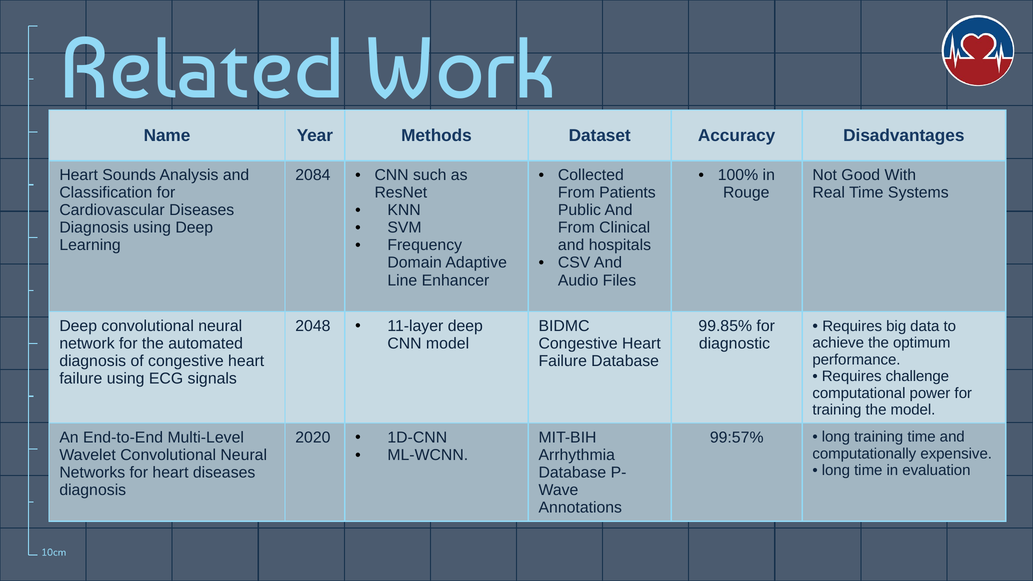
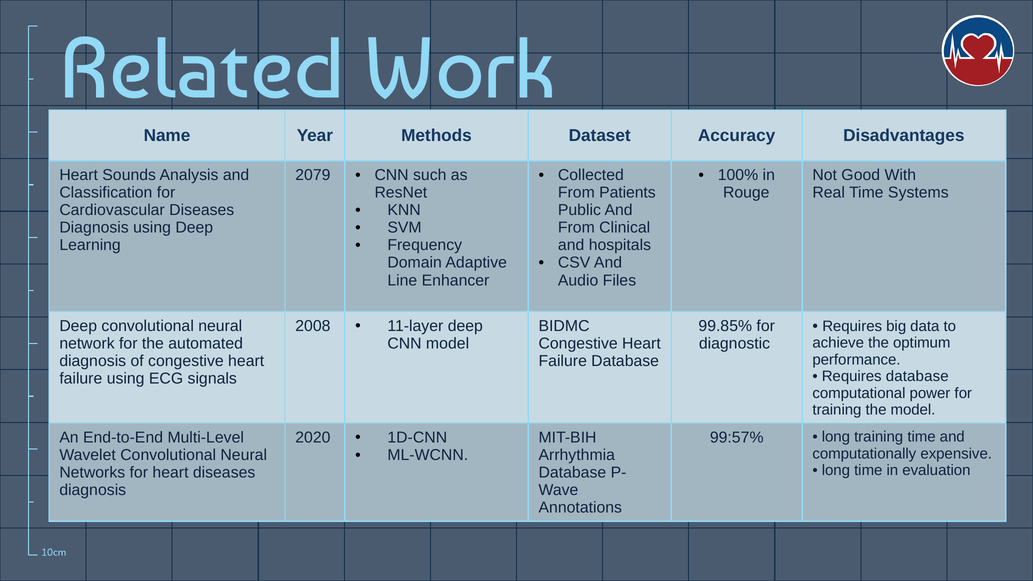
2084: 2084 -> 2079 (313, 175)
2048: 2048 -> 2008 (313, 326)
Requires challenge: challenge -> database (917, 376)
